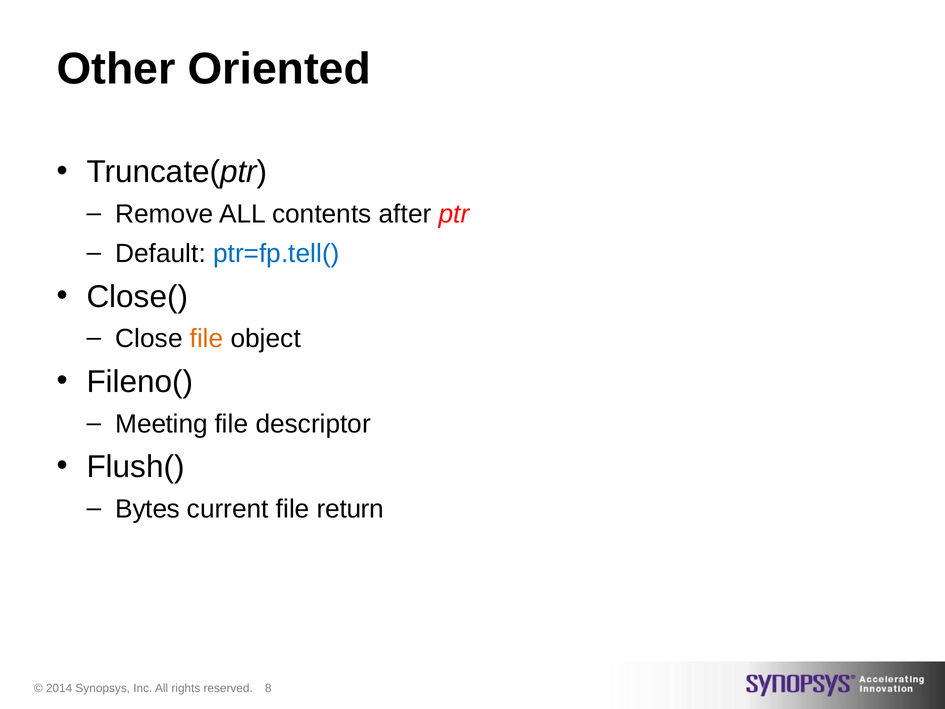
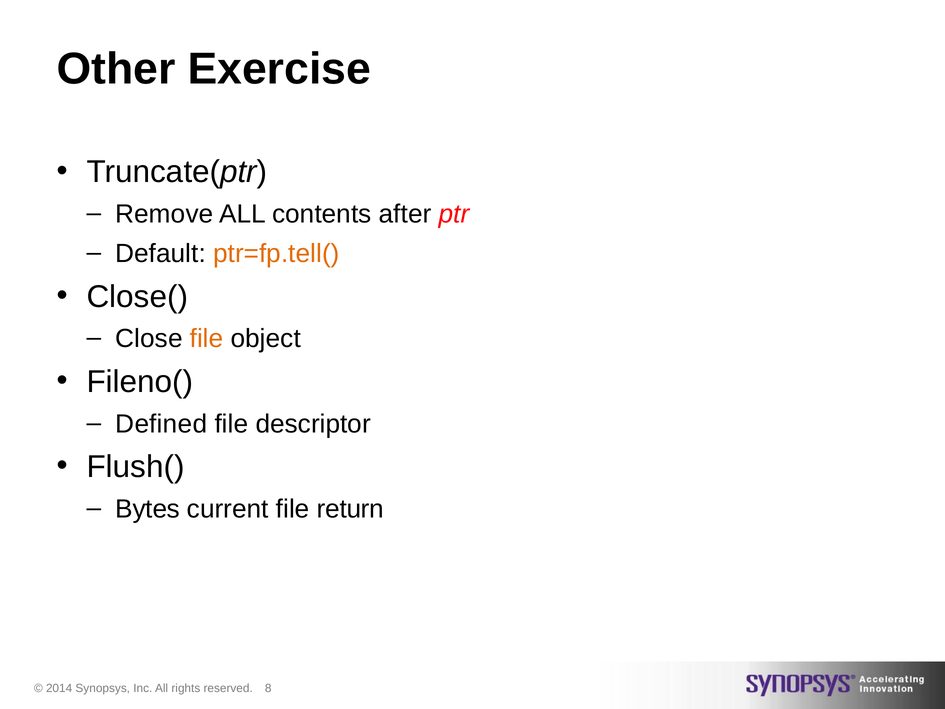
Oriented: Oriented -> Exercise (279, 69)
ptr=fp.tell( colour: blue -> orange (276, 254)
Meeting: Meeting -> Defined (161, 424)
